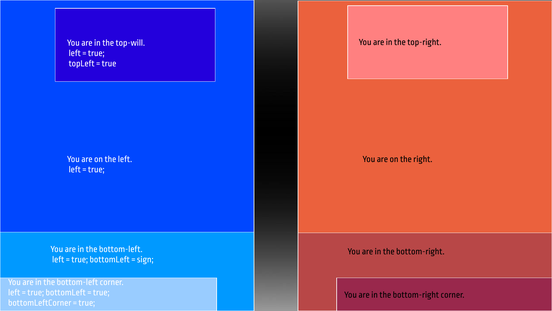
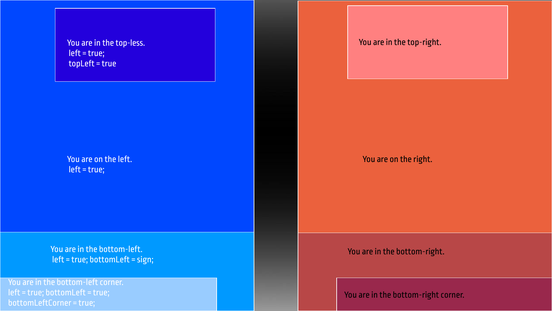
top-will: top-will -> top-less (130, 43)
